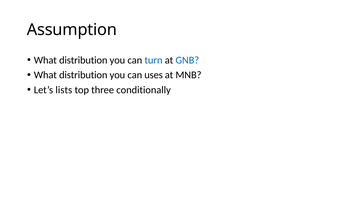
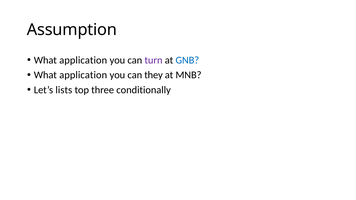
distribution: distribution -> application (83, 60)
turn colour: blue -> purple (154, 60)
distribution: distribution -> application (83, 75)
uses: uses -> they (154, 75)
